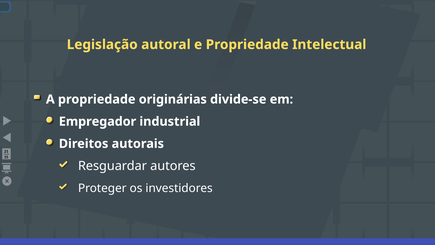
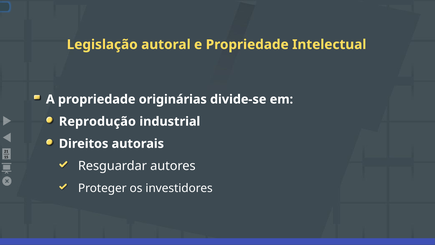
Empregador: Empregador -> Reprodução (97, 121)
